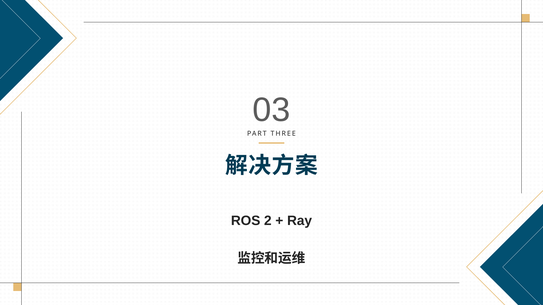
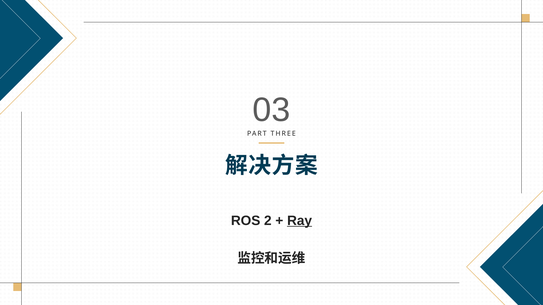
Ray underline: none -> present (300, 221)
